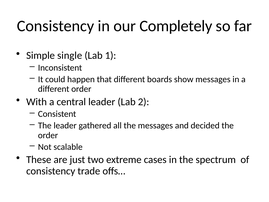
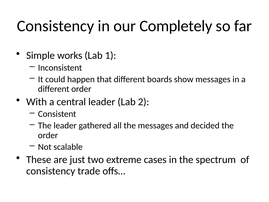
single: single -> works (70, 55)
